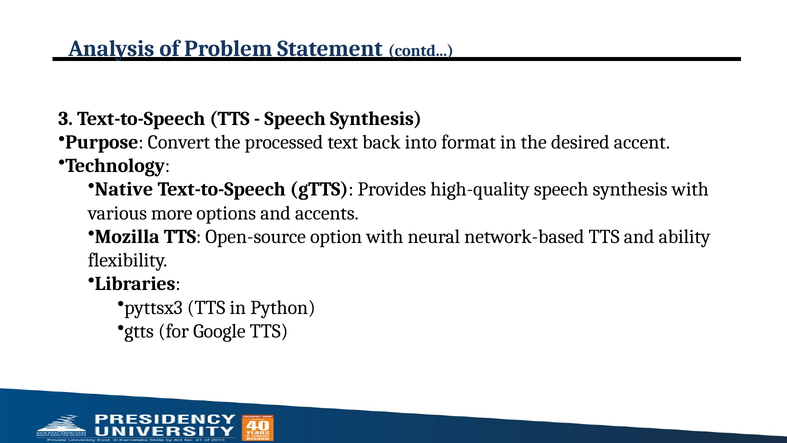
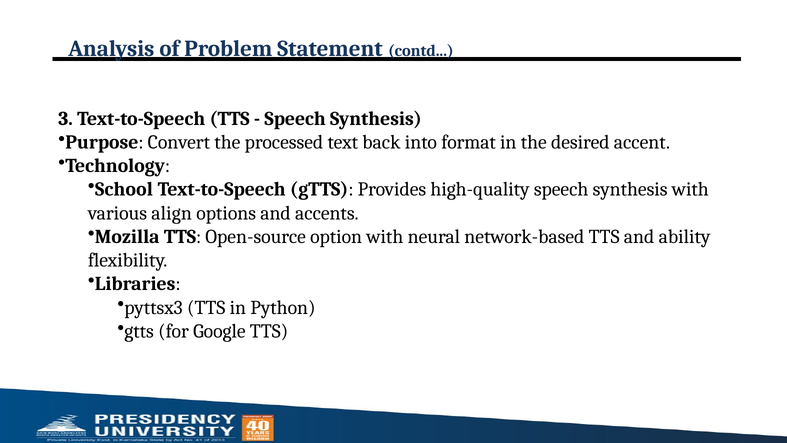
Native: Native -> School (124, 189)
more: more -> align (172, 213)
